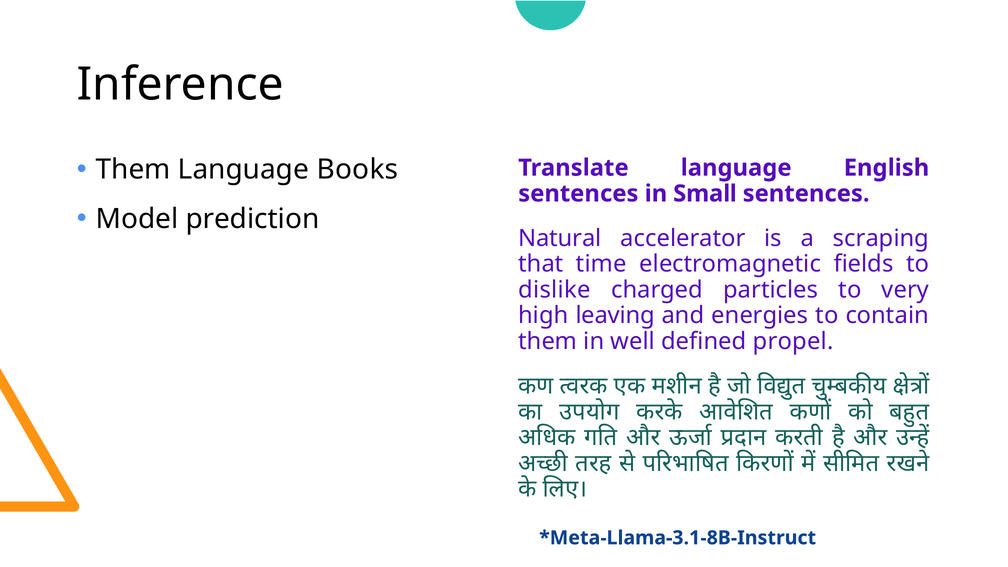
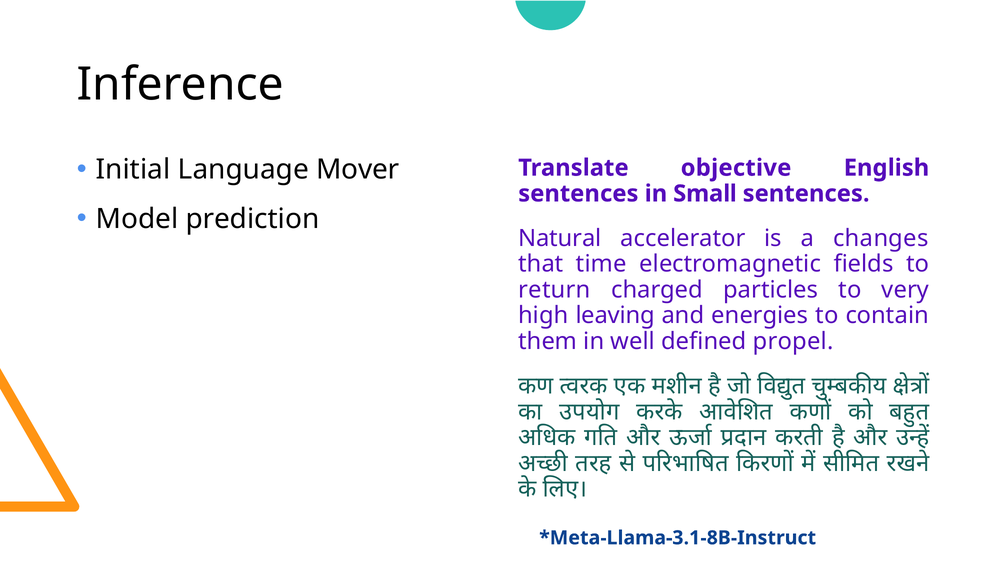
Them: Them -> Initial (133, 170)
Books: Books -> Mover (358, 170)
Translate language: language -> objective (736, 168)
scraping: scraping -> changes (881, 238)
dislike: dislike -> return (554, 290)
